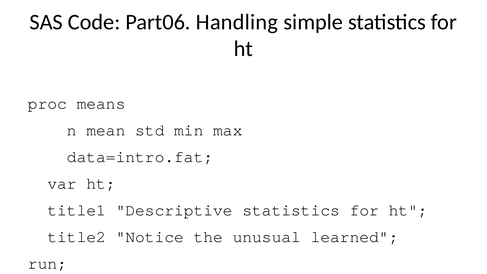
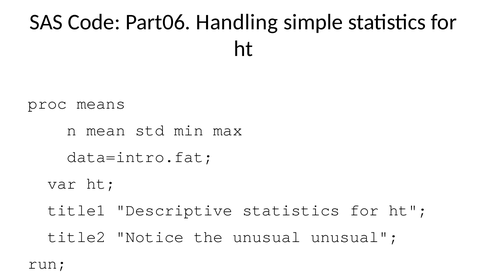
unusual learned: learned -> unusual (355, 237)
